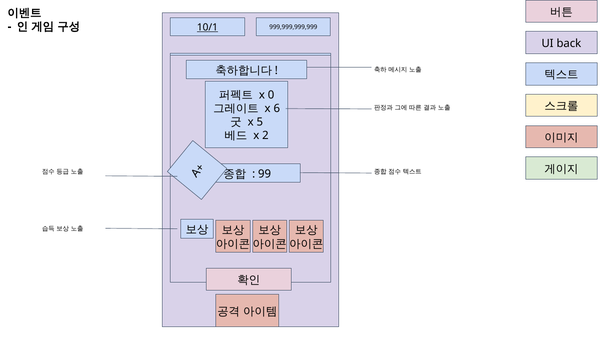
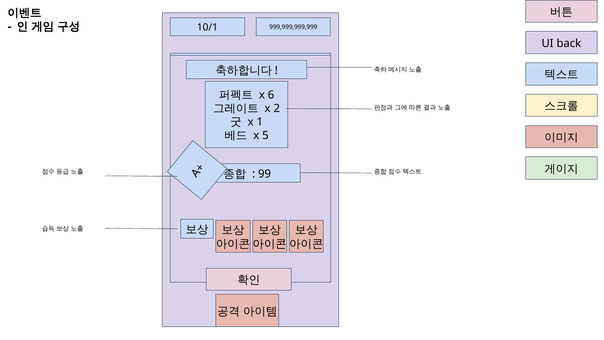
10/1 underline: present -> none (207, 27)
0: 0 -> 6 (271, 95)
x 6: 6 -> 2 (277, 108)
x 5: 5 -> 1 (260, 122)
x 2: 2 -> 5 (265, 135)
